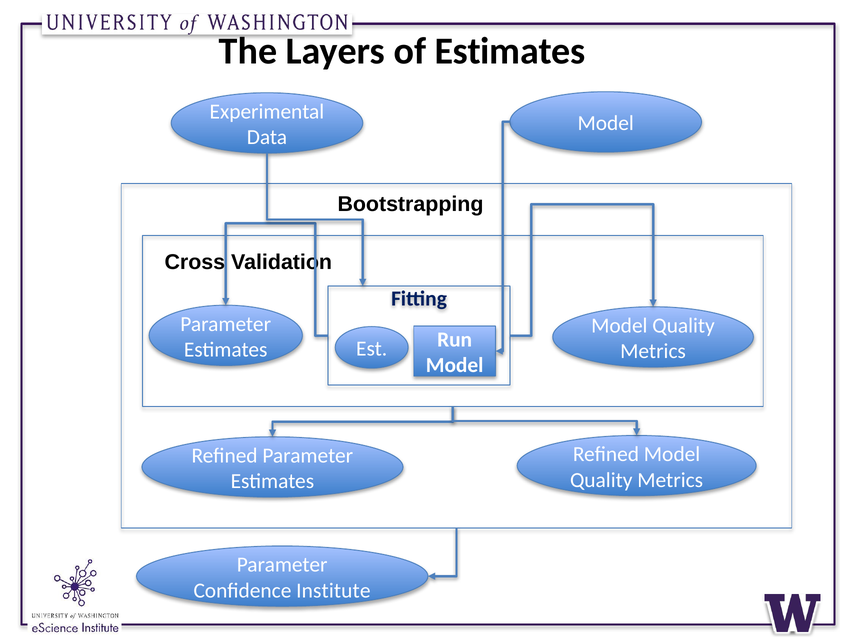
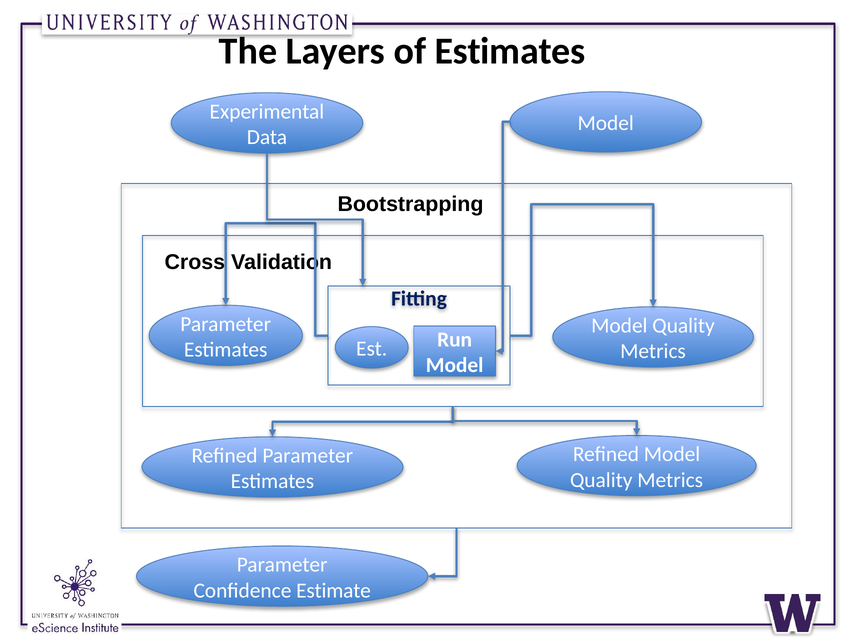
Institute: Institute -> Estimate (334, 591)
